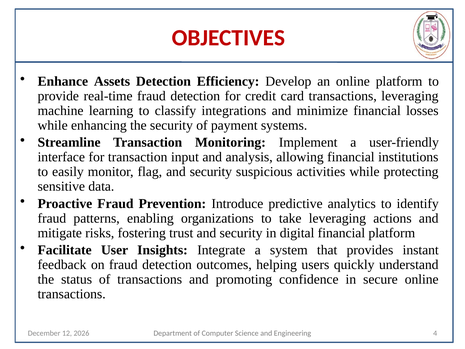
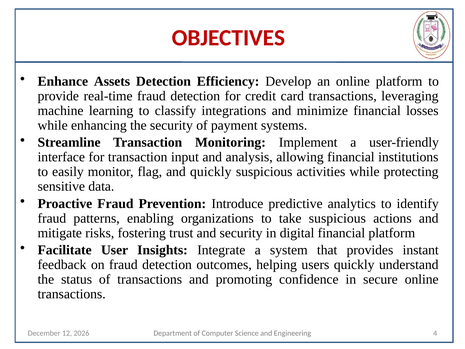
flag and security: security -> quickly (211, 172)
take leveraging: leveraging -> suspicious (337, 218)
